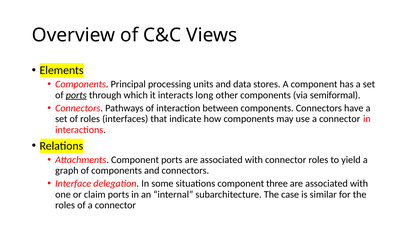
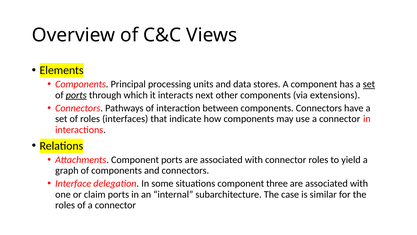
set underline: none -> present (369, 84)
long: long -> next (204, 95)
semiformal: semiformal -> extensions (335, 95)
